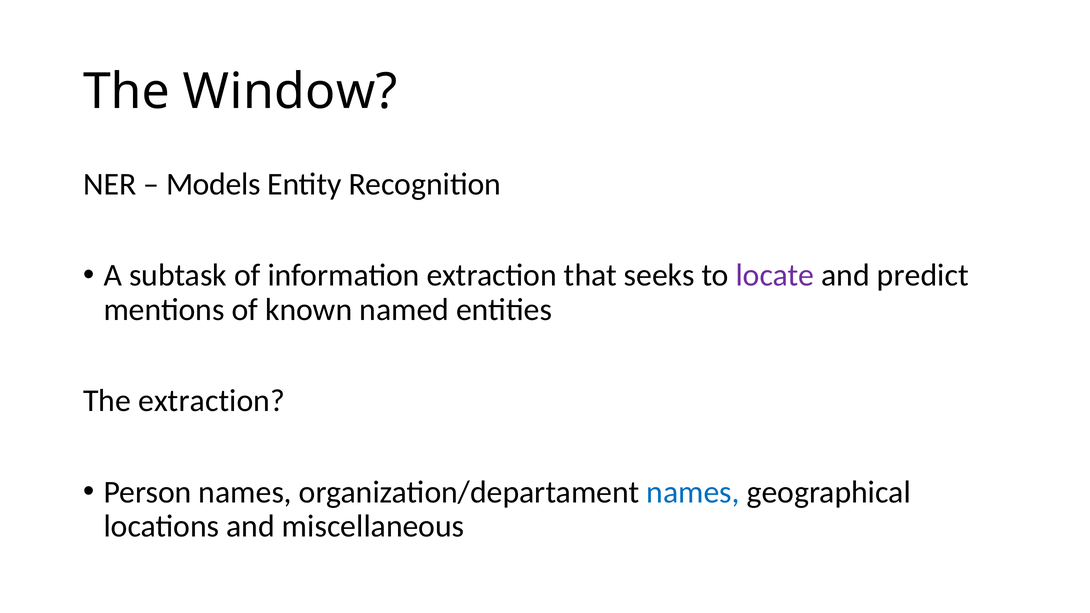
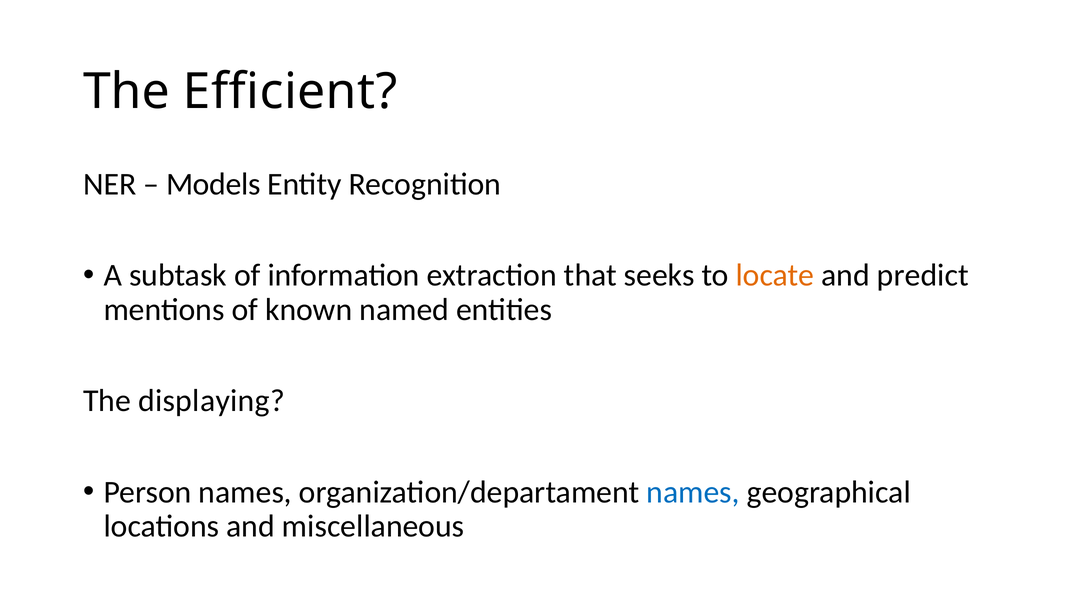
Window: Window -> Efficient (290, 92)
locate colour: purple -> orange (775, 275)
The extraction: extraction -> displaying (211, 401)
